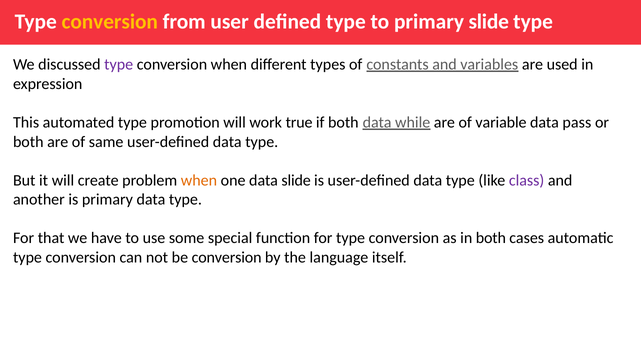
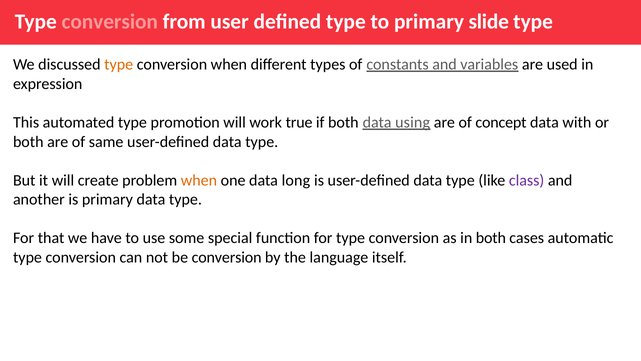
conversion colour: yellow -> pink (110, 22)
type colour: purple -> orange (119, 64)
while: while -> using (413, 122)
variable: variable -> concept (501, 122)
pass: pass -> with (577, 122)
data slide: slide -> long (296, 180)
